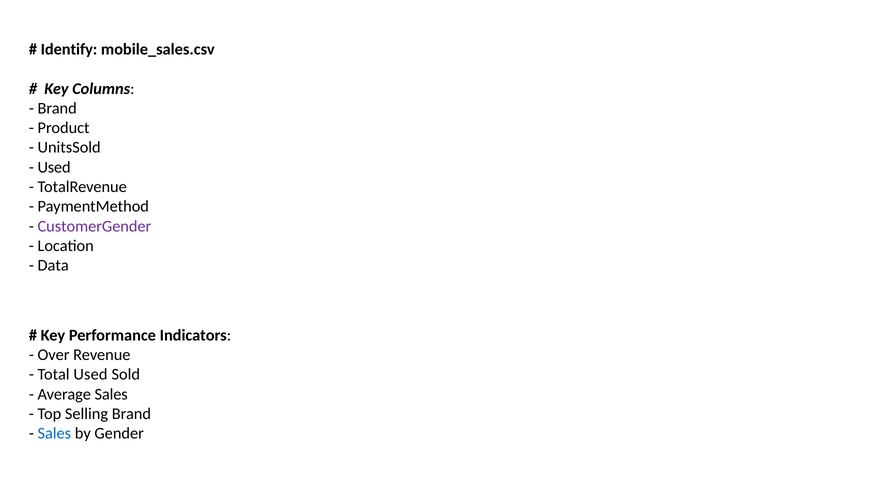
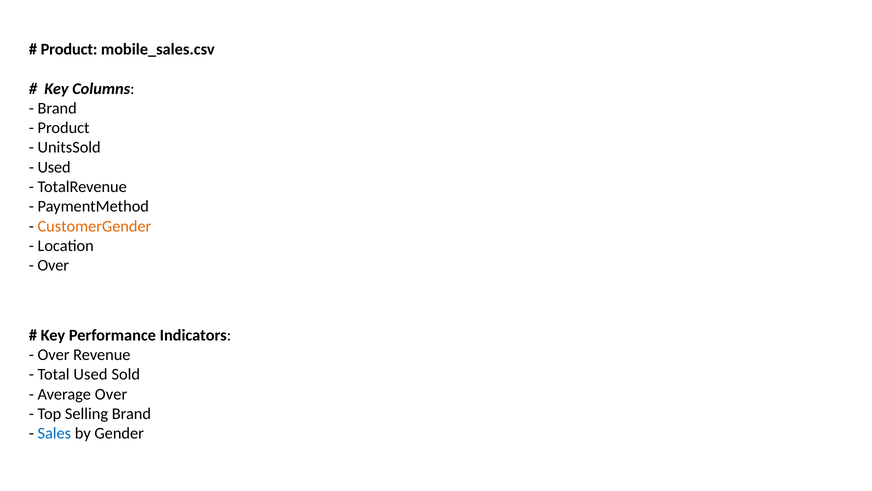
Identify: Identify -> Product (69, 49)
CustomerGender colour: purple -> orange (94, 226)
Data: Data -> Over (53, 265)
Average Sales: Sales -> Over (111, 394)
